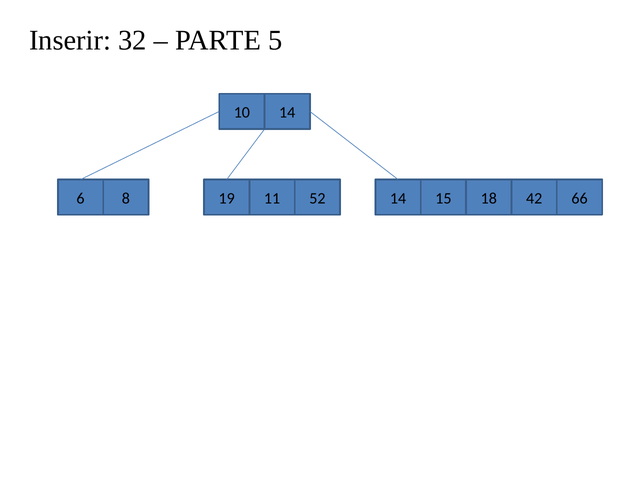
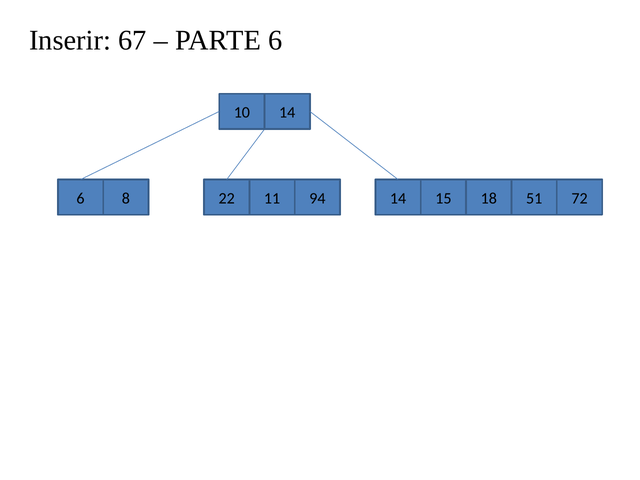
32: 32 -> 67 (132, 41)
PARTE 5: 5 -> 6 (275, 41)
19: 19 -> 22 (227, 198)
52: 52 -> 94 (317, 198)
42: 42 -> 51 (534, 198)
66: 66 -> 72 (580, 198)
